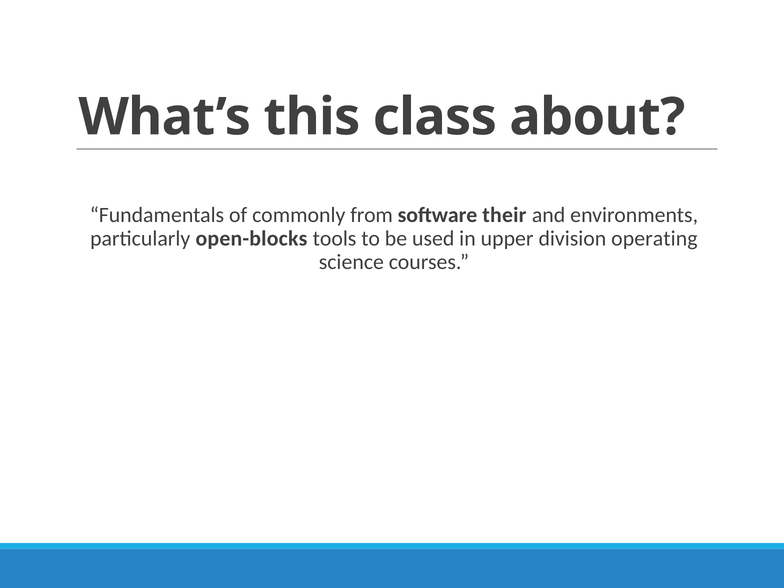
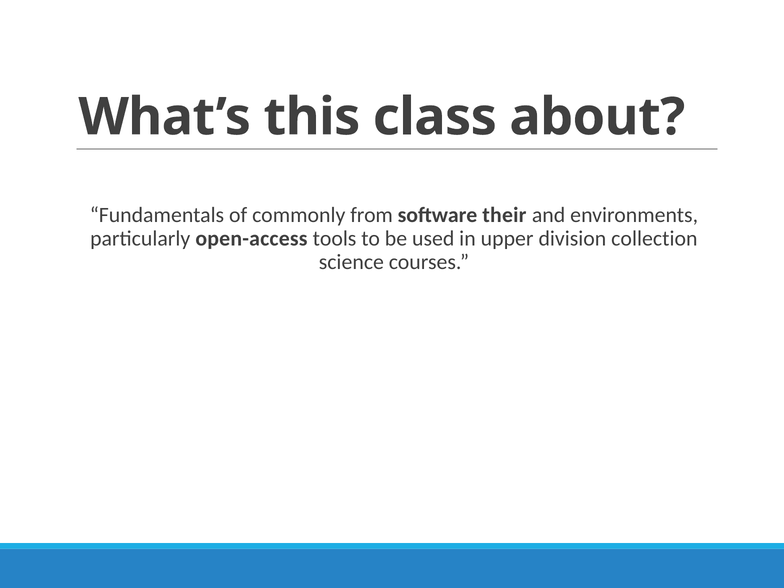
open-blocks: open-blocks -> open-access (251, 239)
operating: operating -> collection (654, 239)
